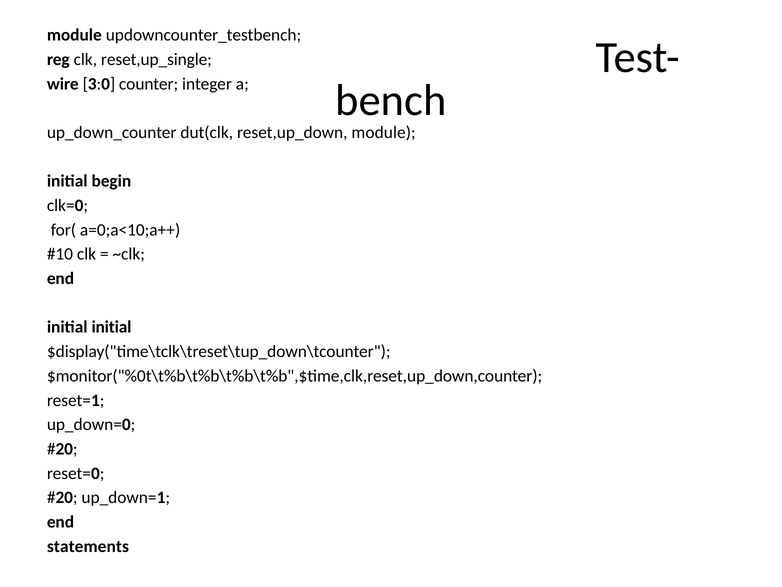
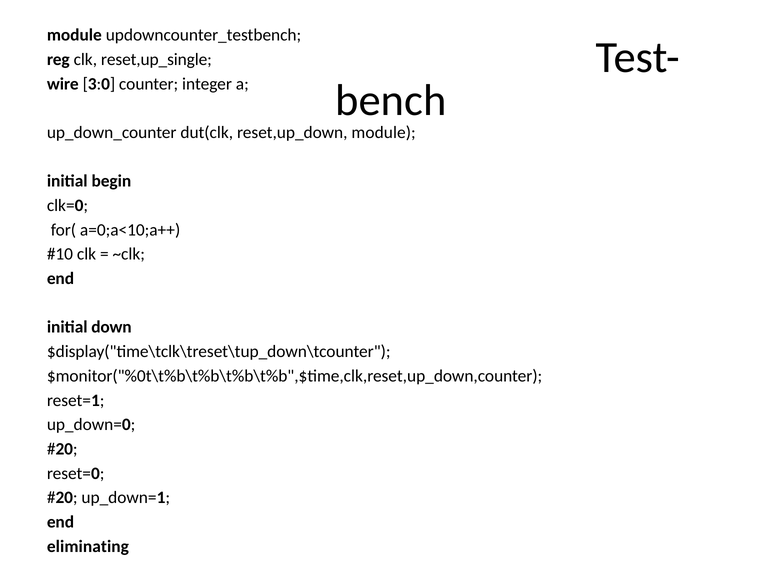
initial initial: initial -> down (111, 327)
statements: statements -> eliminating (88, 546)
